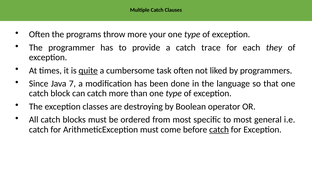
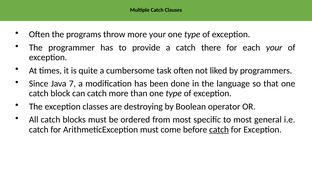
trace: trace -> there (211, 47)
each they: they -> your (274, 47)
quite underline: present -> none (88, 70)
